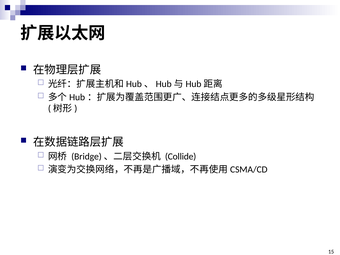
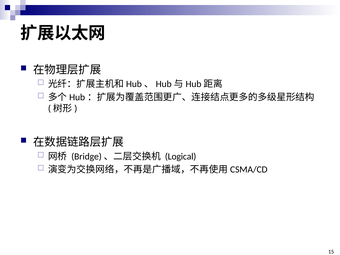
Collide: Collide -> Logical (181, 156)
